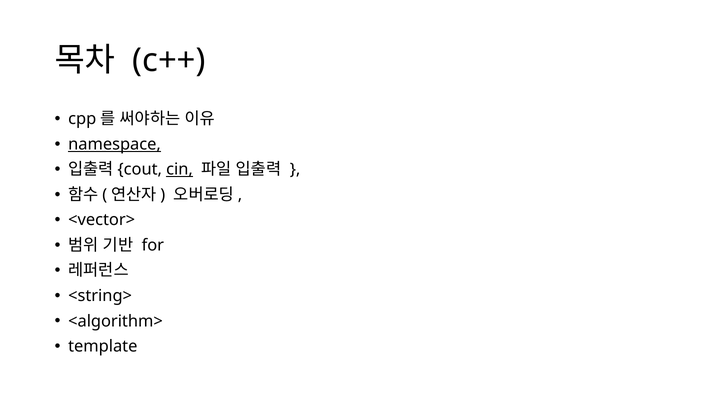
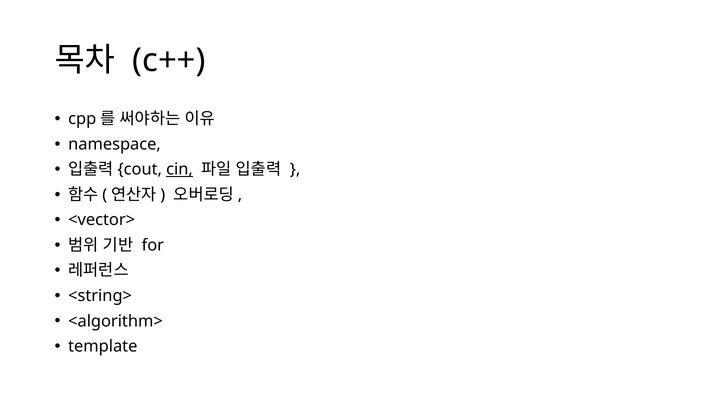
namespace underline: present -> none (115, 144)
